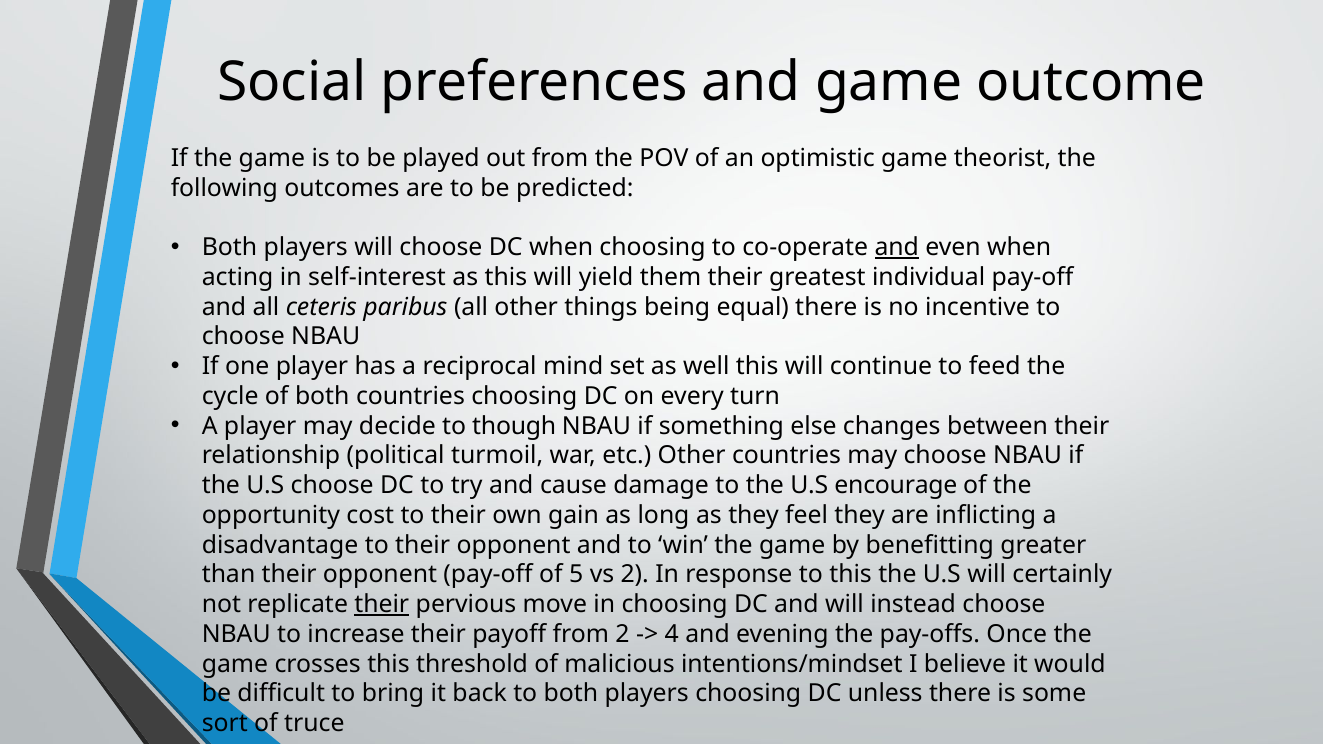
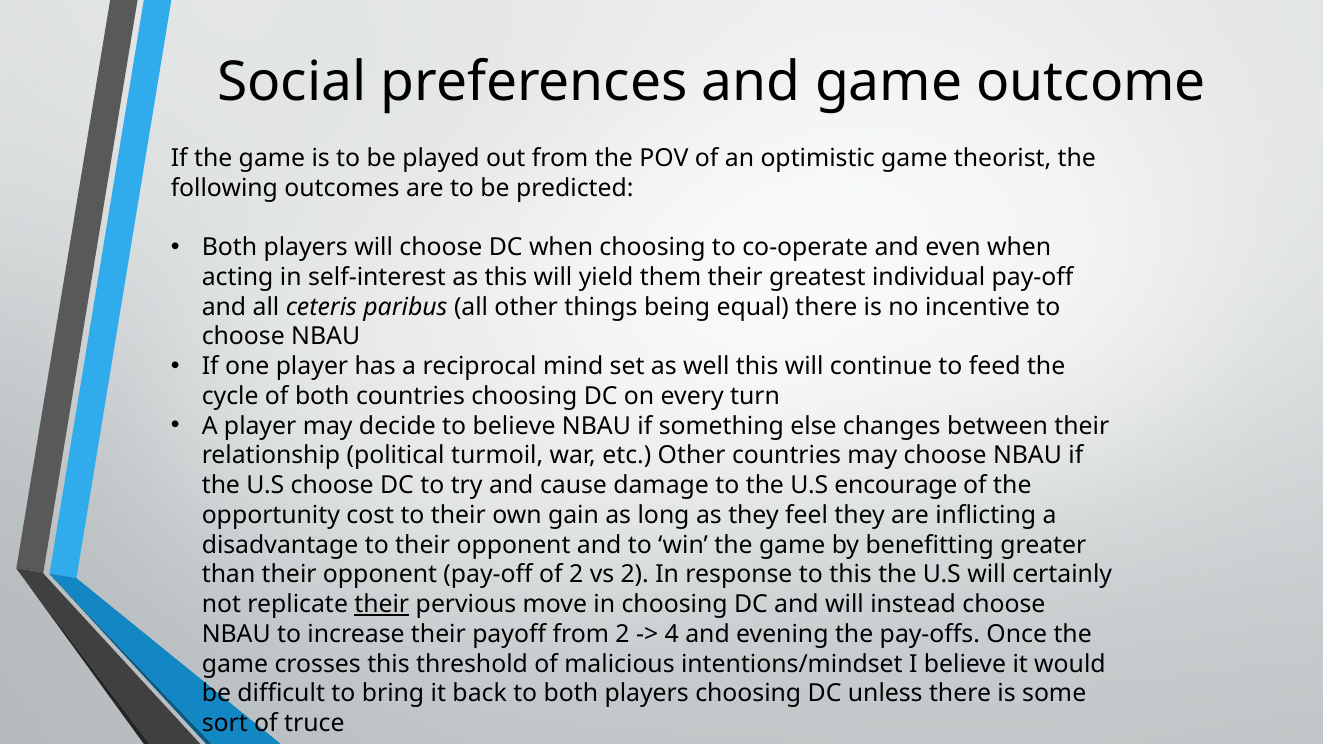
and underline: present -> none (897, 247)
to though: though -> believe (514, 426)
of 5: 5 -> 2 (576, 575)
